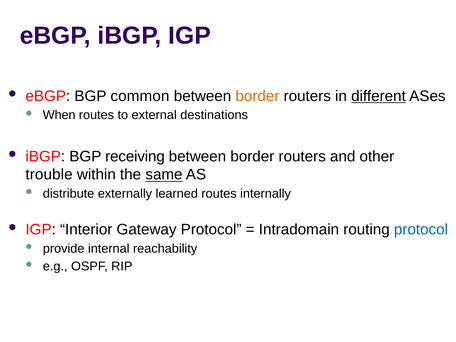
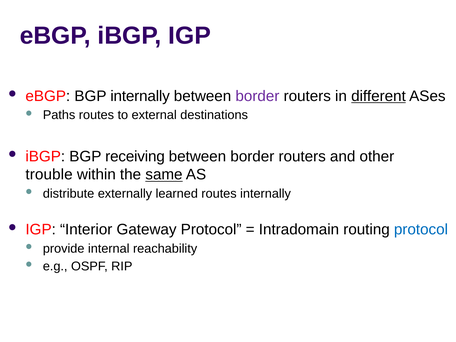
BGP common: common -> internally (140, 96)
border colour: orange -> purple (257, 96)
When: When -> Paths (59, 115)
